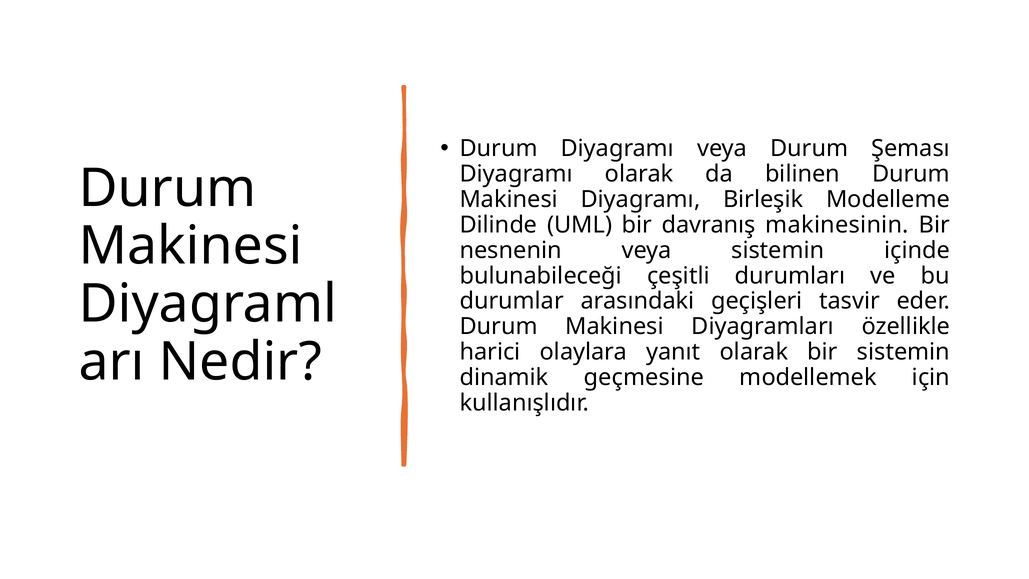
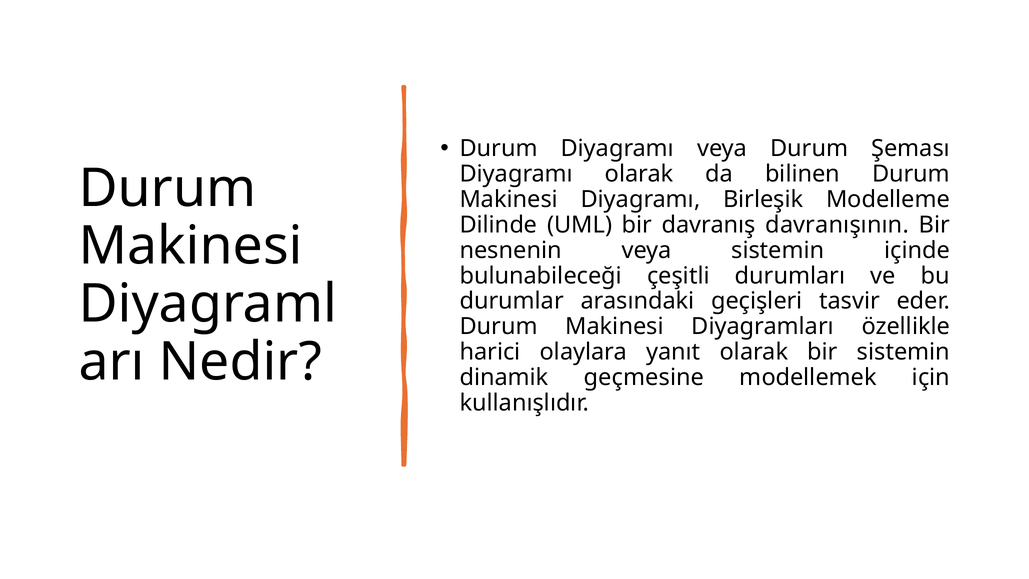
makinesinin: makinesinin -> davranışının (837, 225)
